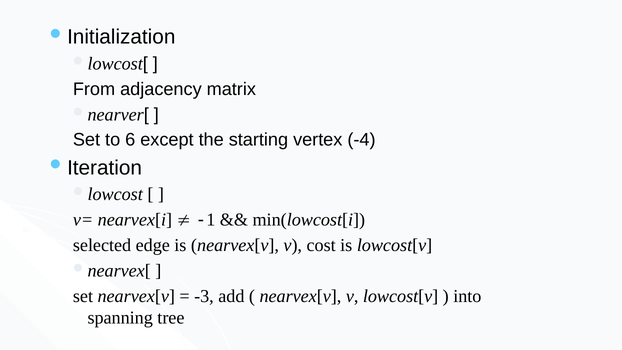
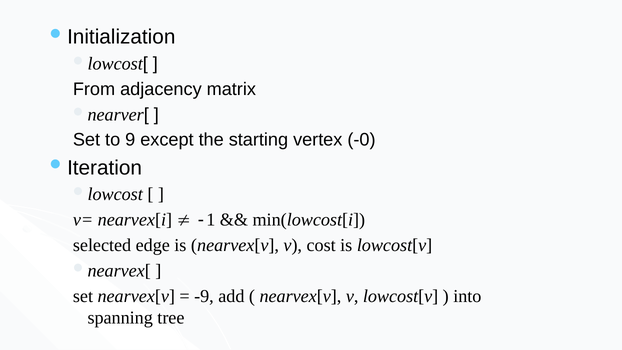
6: 6 -> 9 (130, 140)
-4: -4 -> -0 (361, 140)
-3: -3 -> -9 (204, 296)
